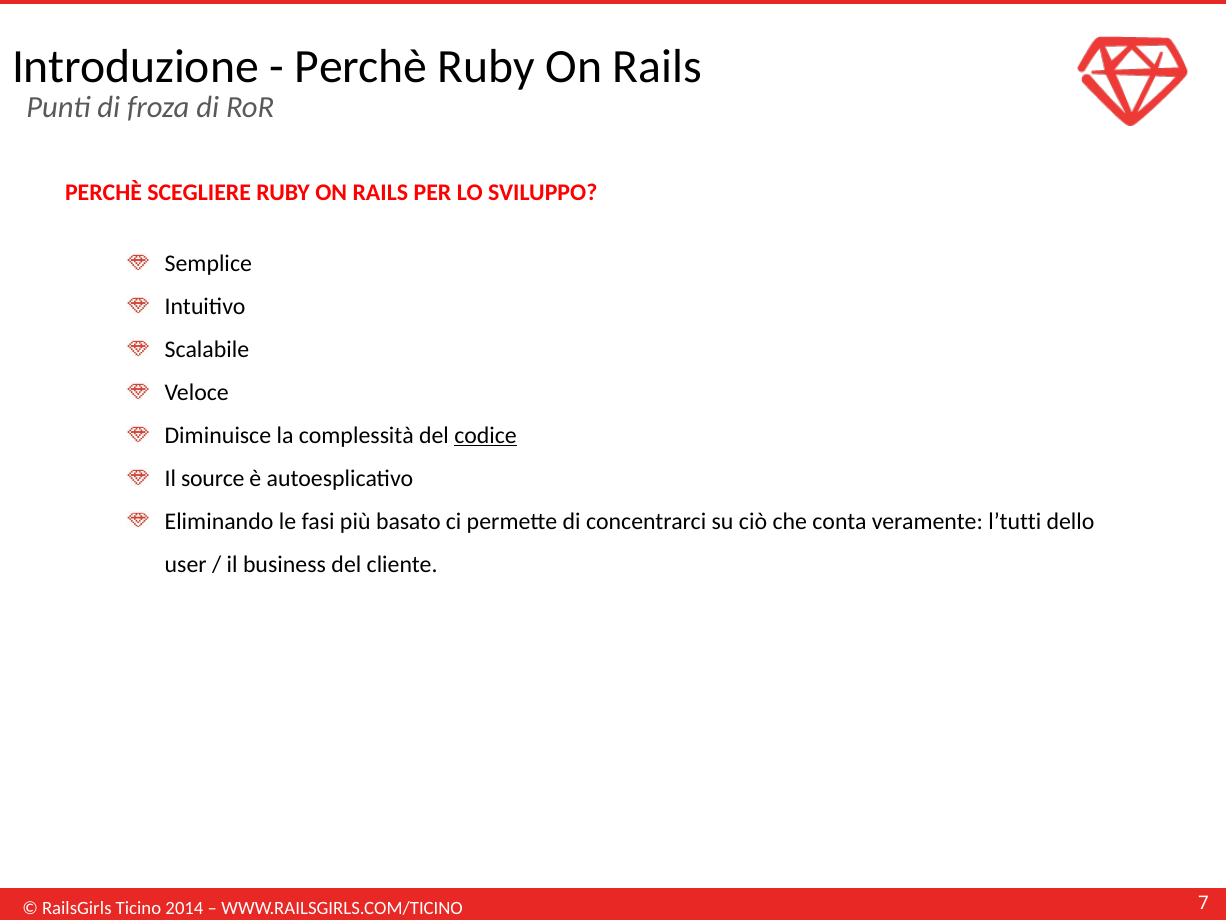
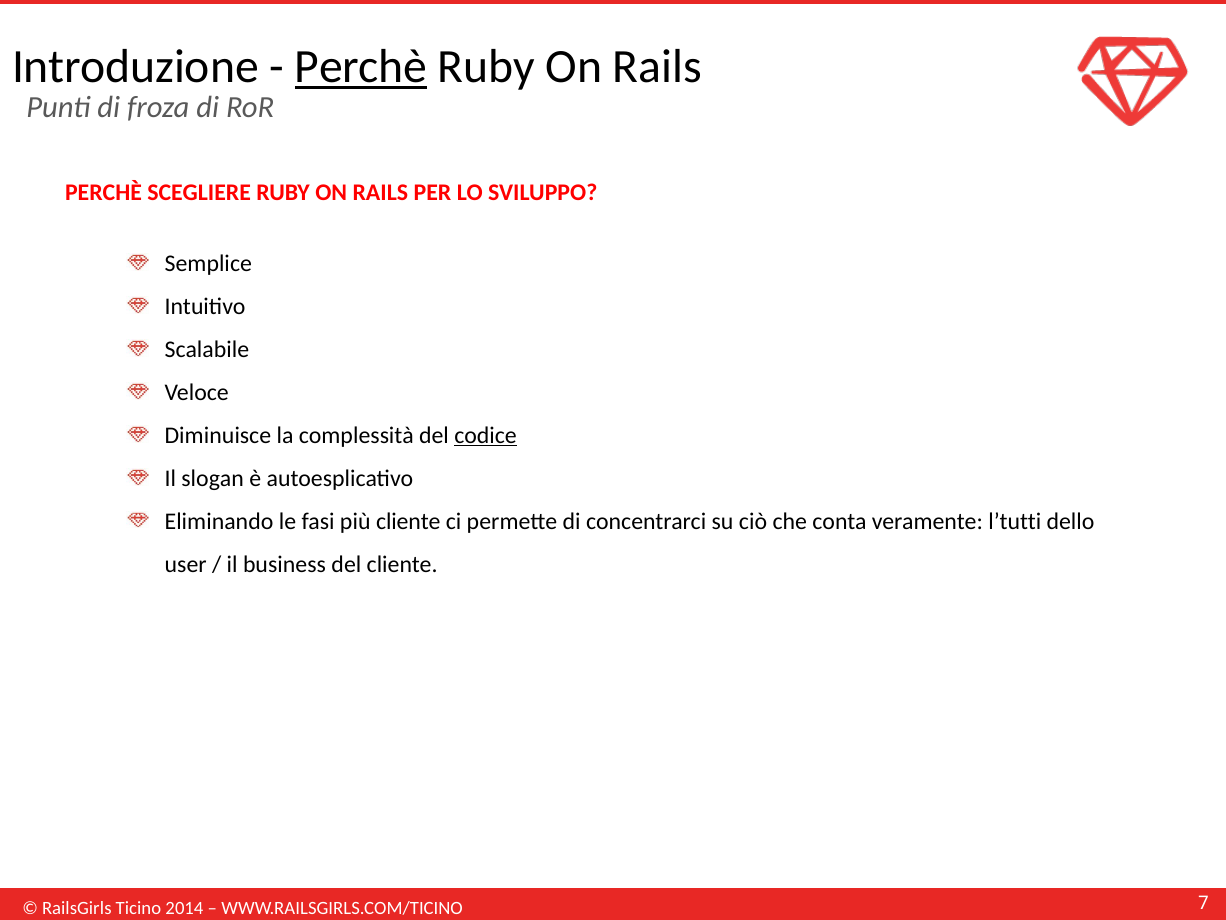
Perchè underline: none -> present (361, 67)
source: source -> slogan (213, 478)
più basato: basato -> cliente (408, 521)
